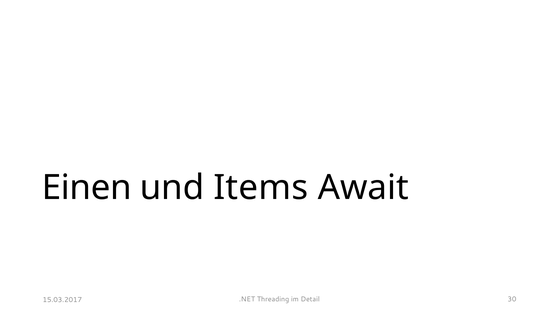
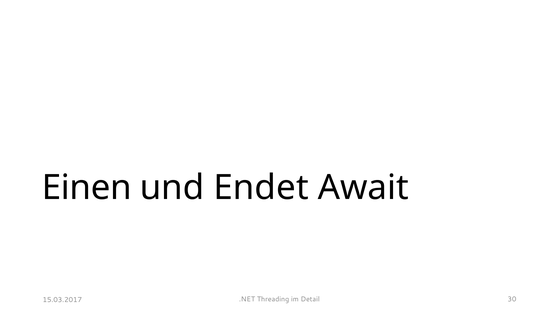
Items: Items -> Endet (261, 188)
